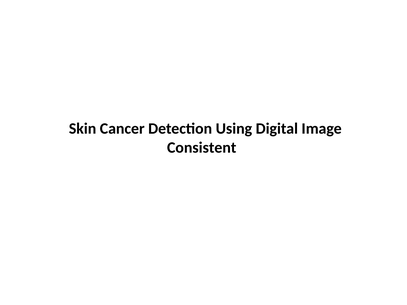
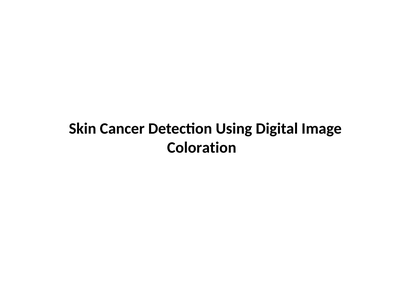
Consistent: Consistent -> Coloration (202, 148)
